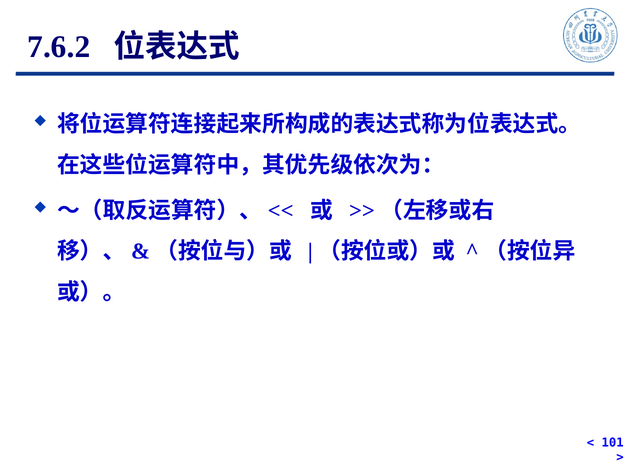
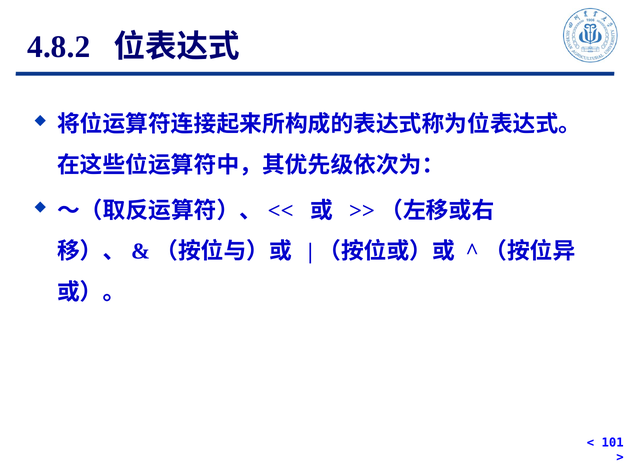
7.6.2: 7.6.2 -> 4.8.2 (59, 47)
